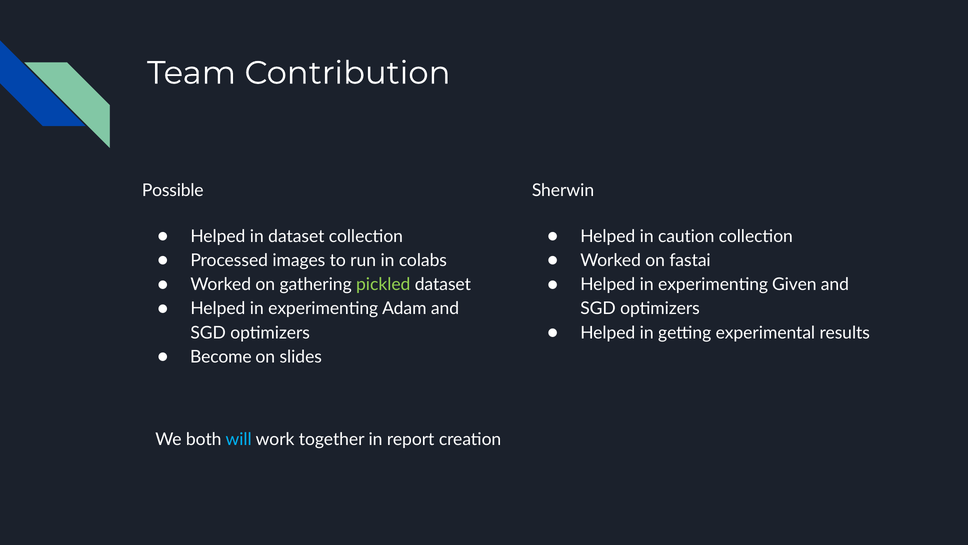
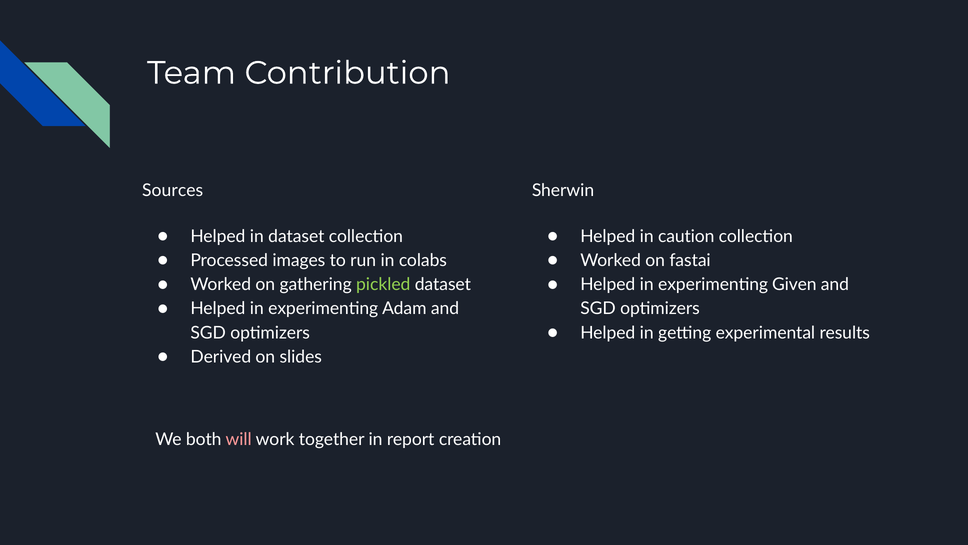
Possible: Possible -> Sources (173, 190)
Become: Become -> Derived (221, 357)
will colour: light blue -> pink (239, 439)
